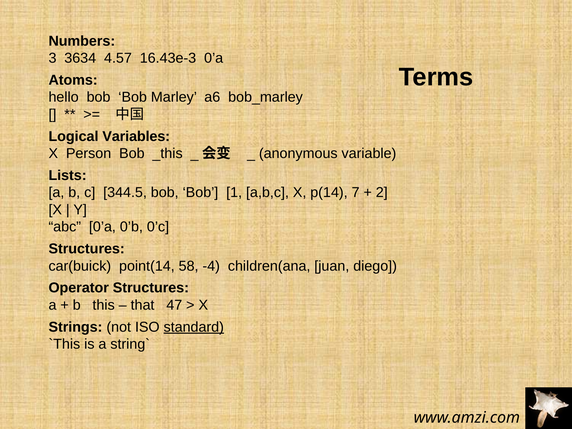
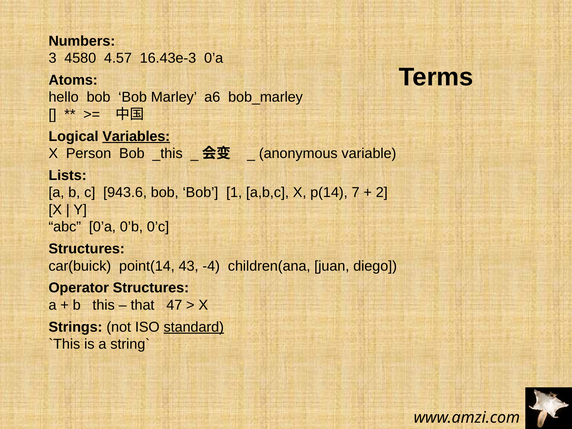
3634: 3634 -> 4580 (80, 58)
Variables underline: none -> present (136, 136)
344.5: 344.5 -> 943.6 (125, 193)
58: 58 -> 43 (189, 266)
